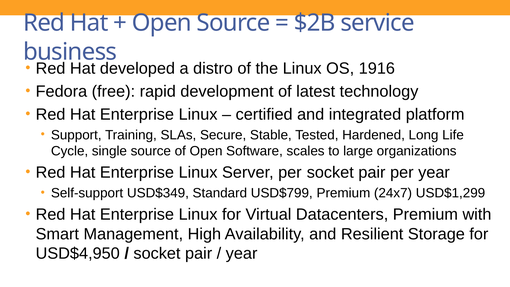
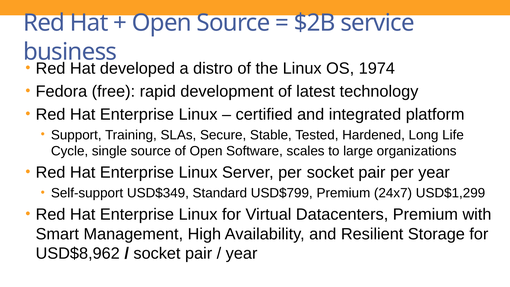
1916: 1916 -> 1974 (377, 69)
USD$4,950: USD$4,950 -> USD$8,962 (78, 253)
